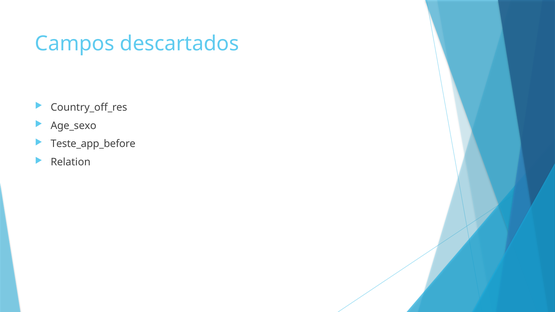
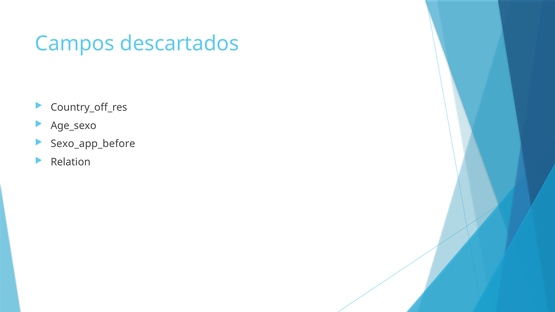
Teste_app_before: Teste_app_before -> Sexo_app_before (93, 144)
